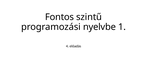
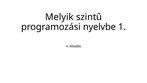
Fontos: Fontos -> Melyik (59, 17)
